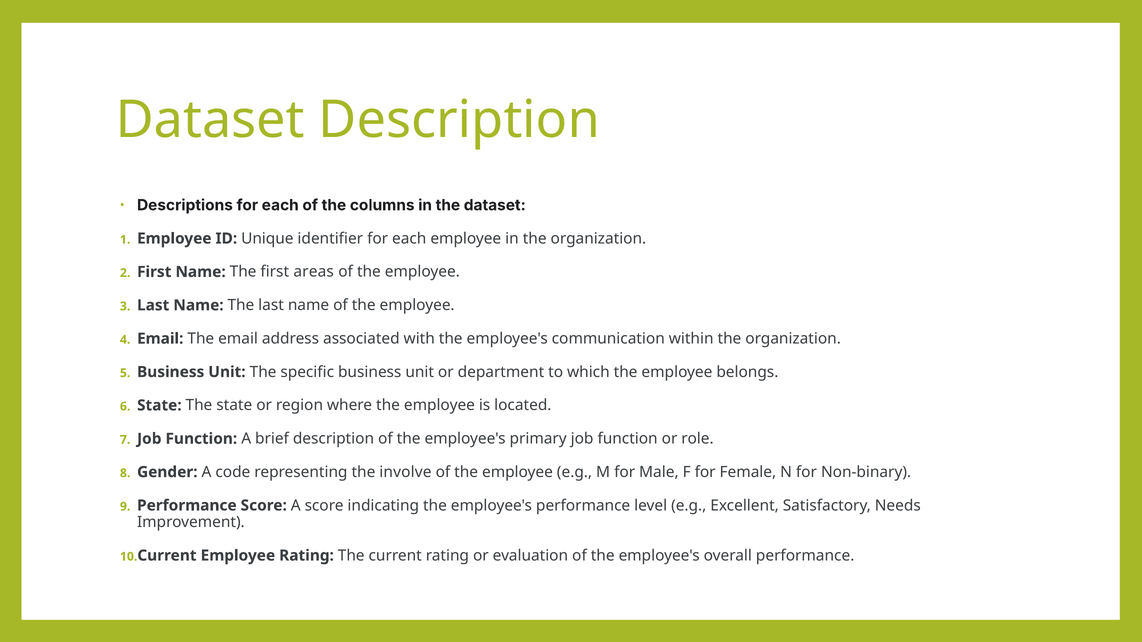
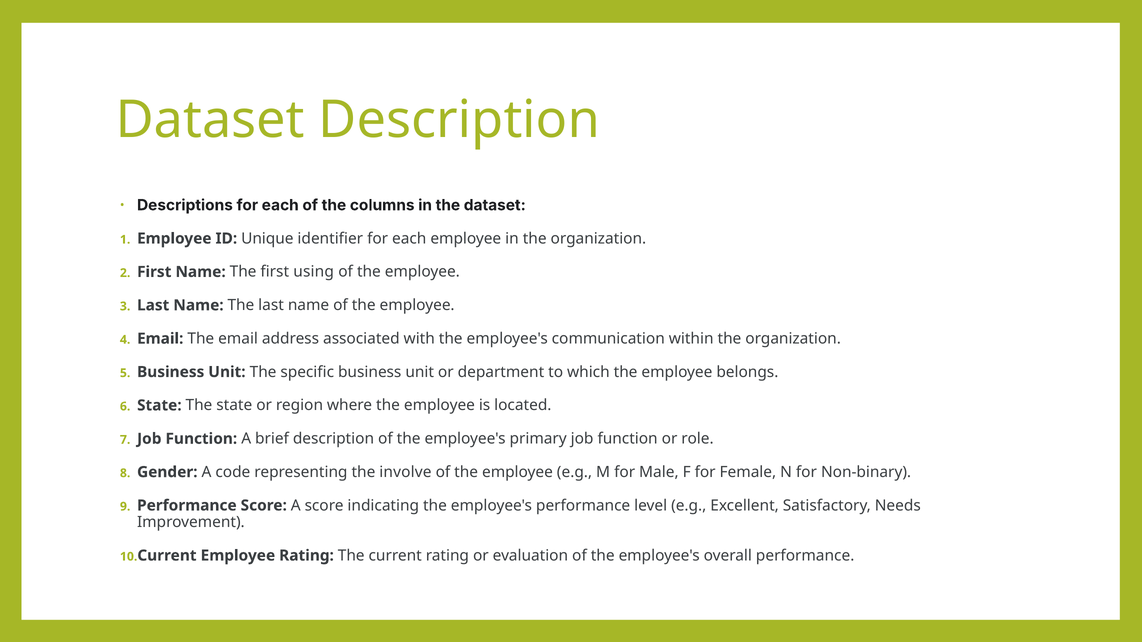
areas: areas -> using (314, 272)
